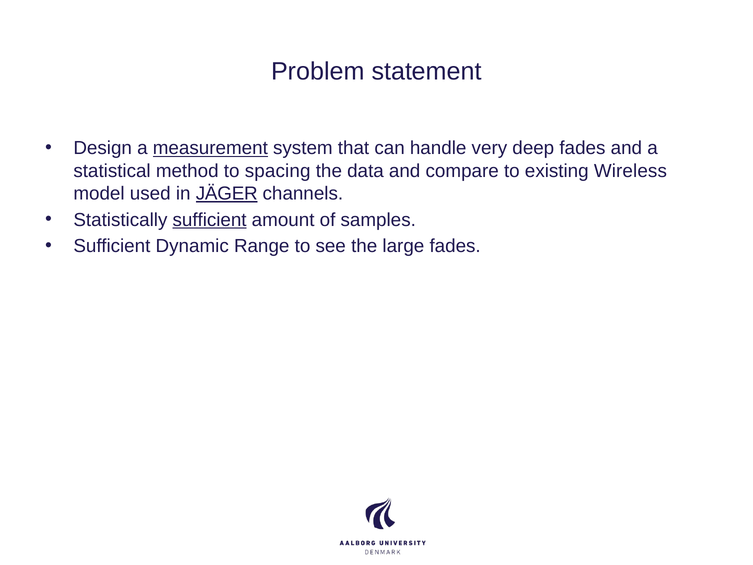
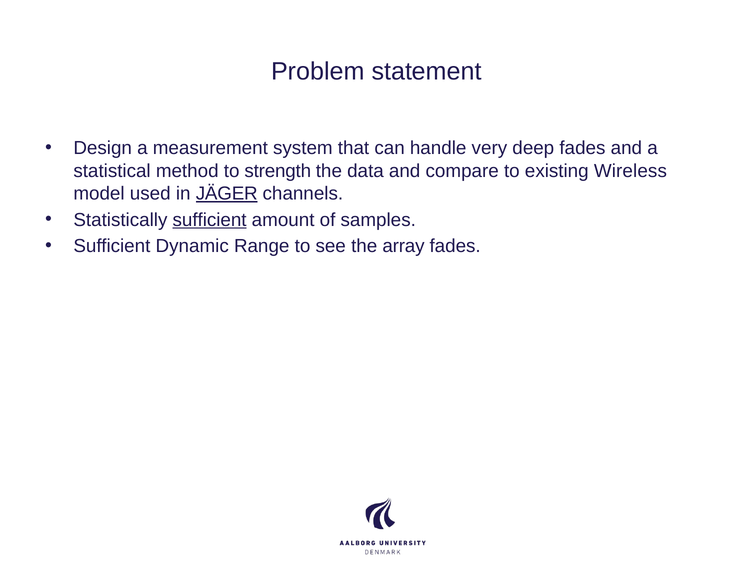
measurement underline: present -> none (210, 148)
spacing: spacing -> strength (278, 171)
large: large -> array (403, 246)
